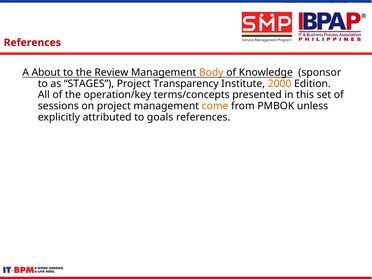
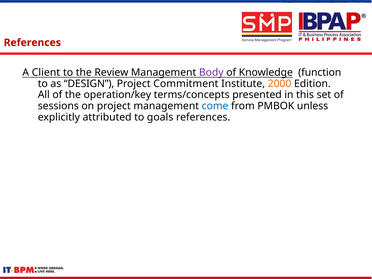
About: About -> Client (46, 72)
Body colour: orange -> purple (211, 72)
sponsor: sponsor -> function (320, 72)
STAGES: STAGES -> DESIGN (89, 84)
Transparency: Transparency -> Commitment (186, 84)
come colour: orange -> blue (215, 106)
